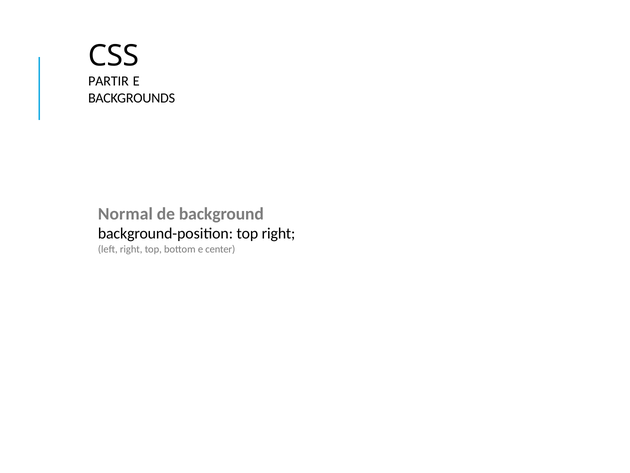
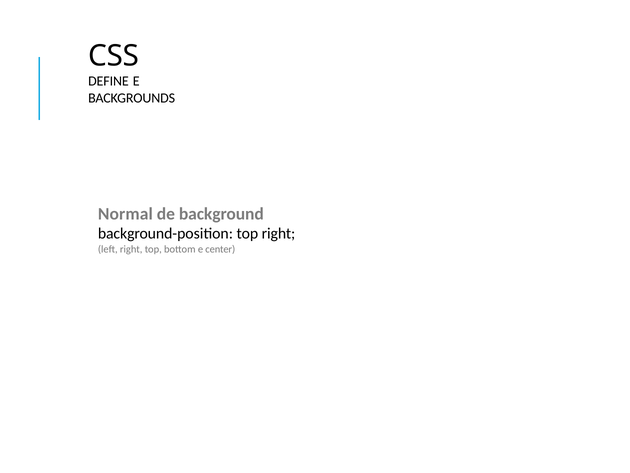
PARTIR: PARTIR -> DEFINE (108, 81)
